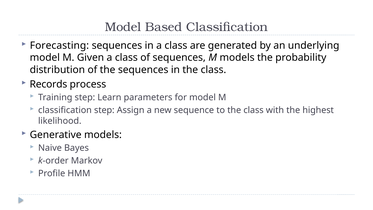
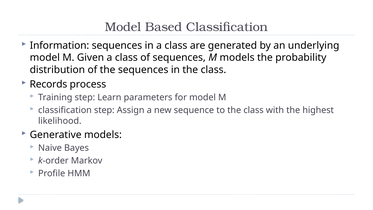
Forecasting: Forecasting -> Information (59, 45)
